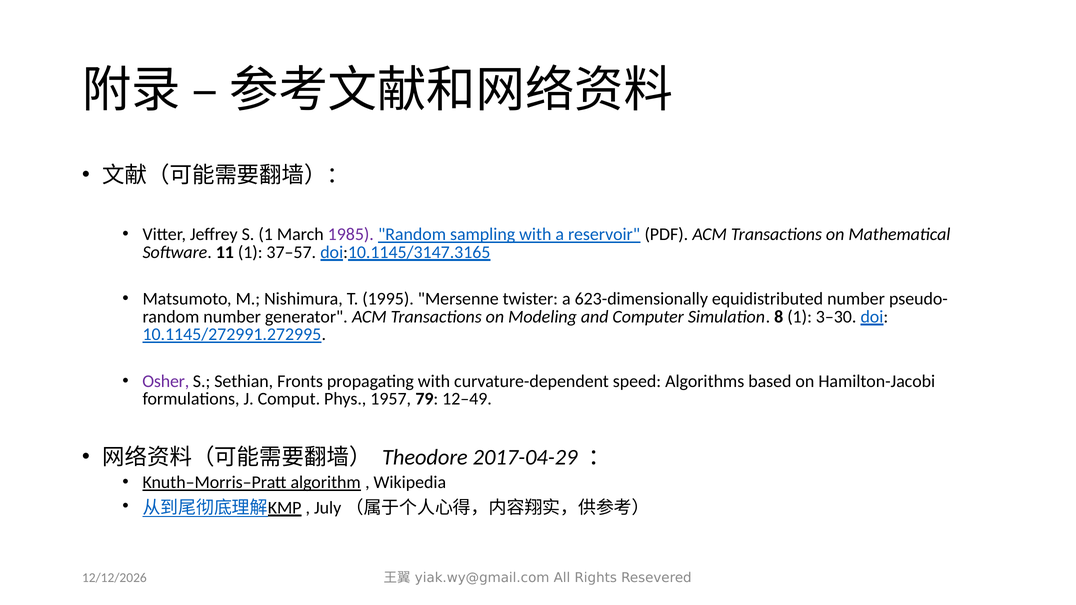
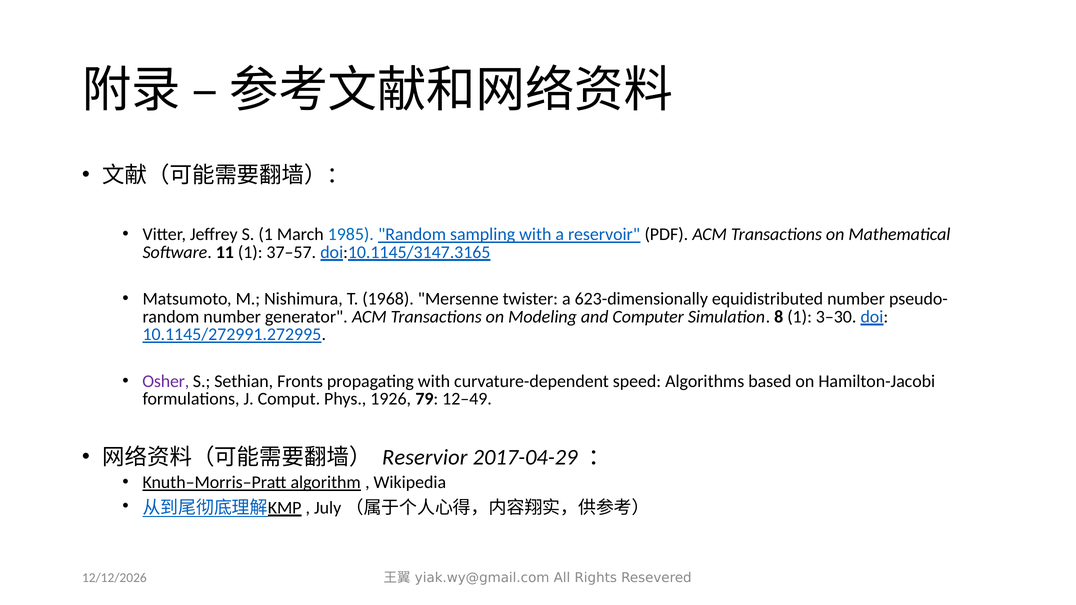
1985 colour: purple -> blue (351, 235)
1995: 1995 -> 1968 (388, 299)
1957: 1957 -> 1926 (391, 399)
Theodore: Theodore -> Reservior (425, 458)
